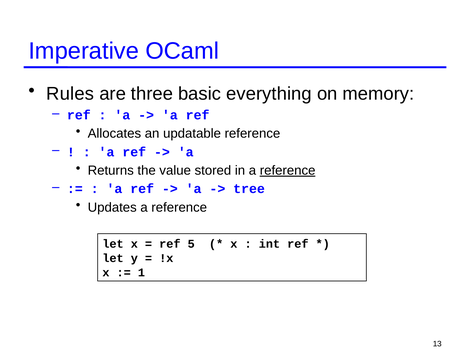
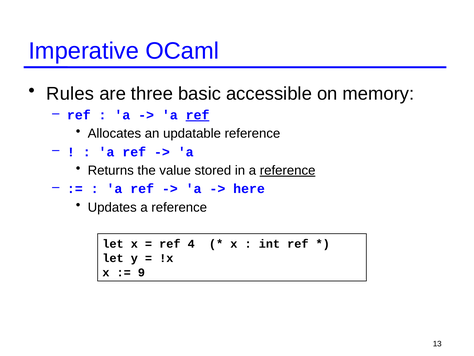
everything: everything -> accessible (269, 94)
ref underline: none -> present (198, 115)
tree: tree -> here (249, 189)
5: 5 -> 4 (191, 244)
1: 1 -> 9 (141, 272)
